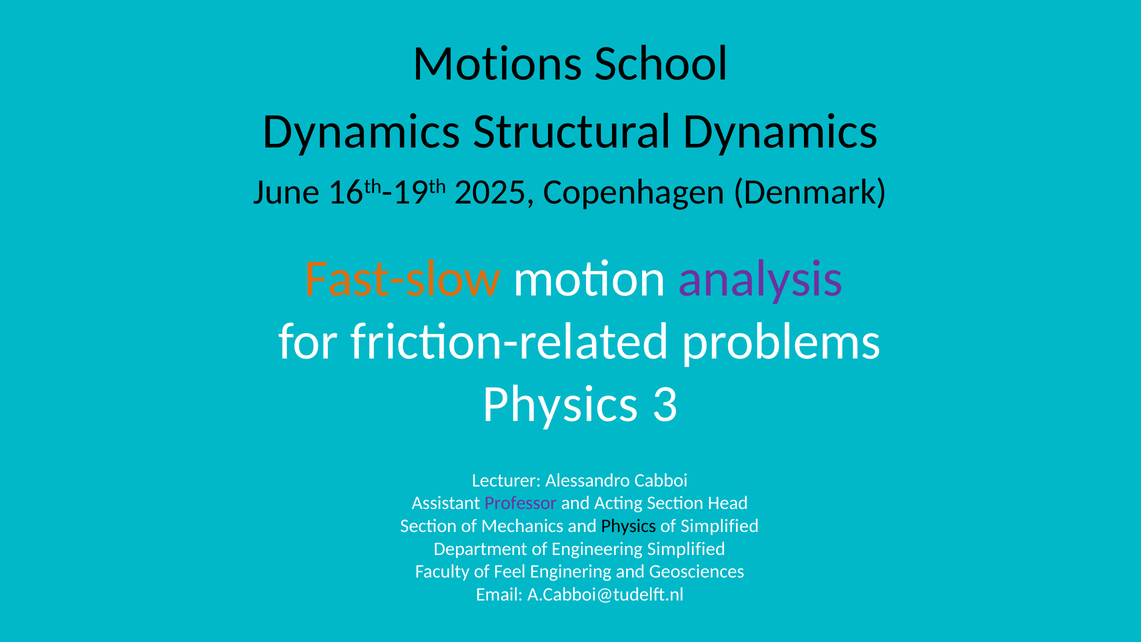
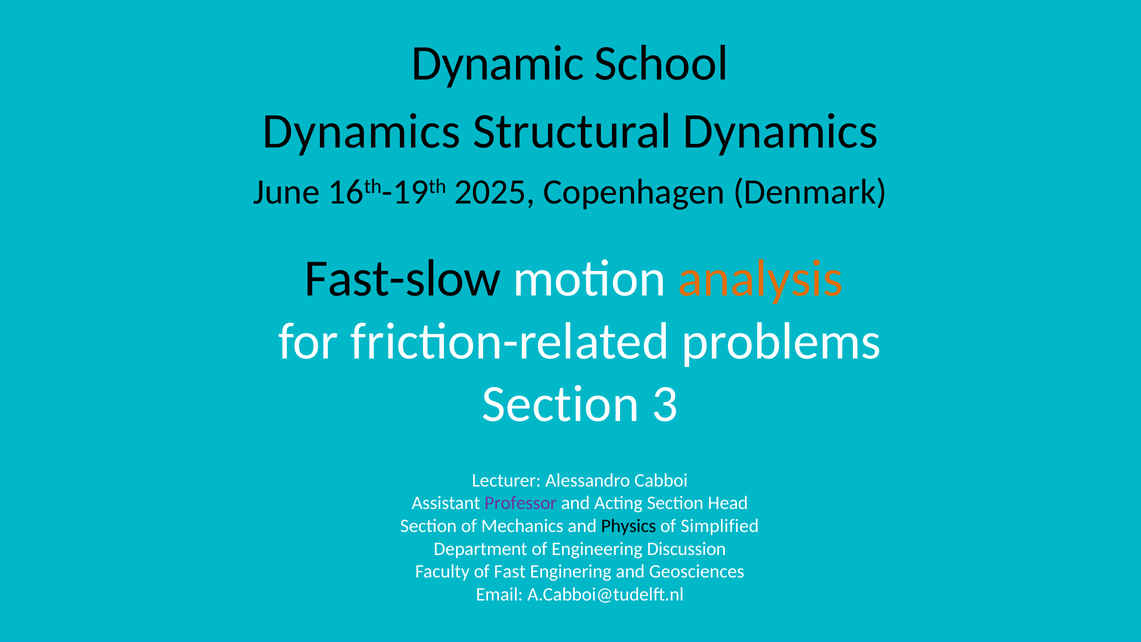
Motions: Motions -> Dynamic (498, 63)
Fast-slow colour: orange -> black (403, 279)
analysis colour: purple -> orange (761, 279)
Physics: Physics -> Section (561, 404)
Engineering Simplified: Simplified -> Discussion (687, 549)
Feel: Feel -> Fast (510, 571)
